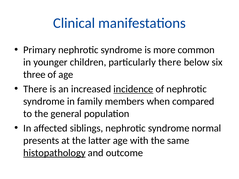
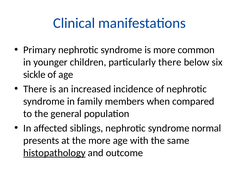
three: three -> sickle (34, 75)
incidence underline: present -> none (133, 89)
the latter: latter -> more (99, 141)
